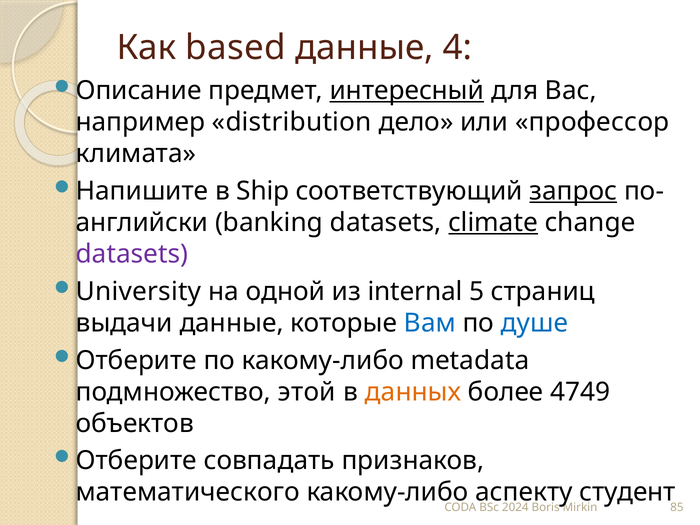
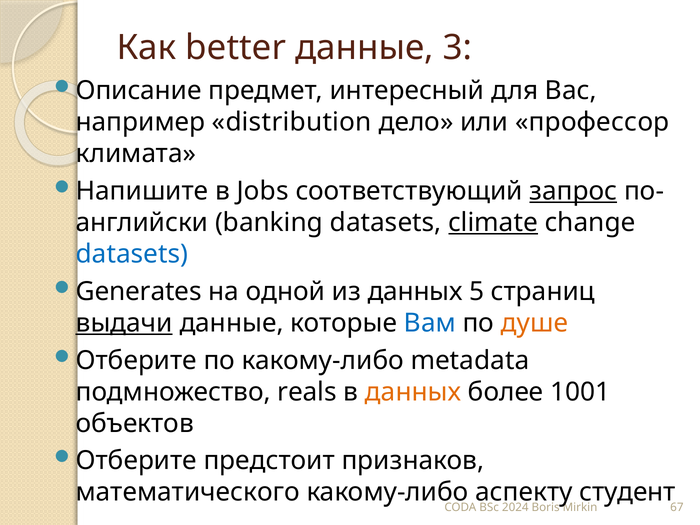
based: based -> better (236, 48)
4: 4 -> 3 (458, 48)
интересный underline: present -> none (407, 91)
Ship: Ship -> Jobs (263, 191)
datasets colour: purple -> blue (132, 254)
University: University -> Generates (139, 291)
из internal: internal -> данных (415, 291)
выдачи underline: none -> present (124, 323)
душе colour: blue -> orange (534, 323)
этой: этой -> reals (307, 392)
4749: 4749 -> 1001 (580, 392)
совпадать: совпадать -> предстоит (269, 461)
85: 85 -> 67 (677, 508)
